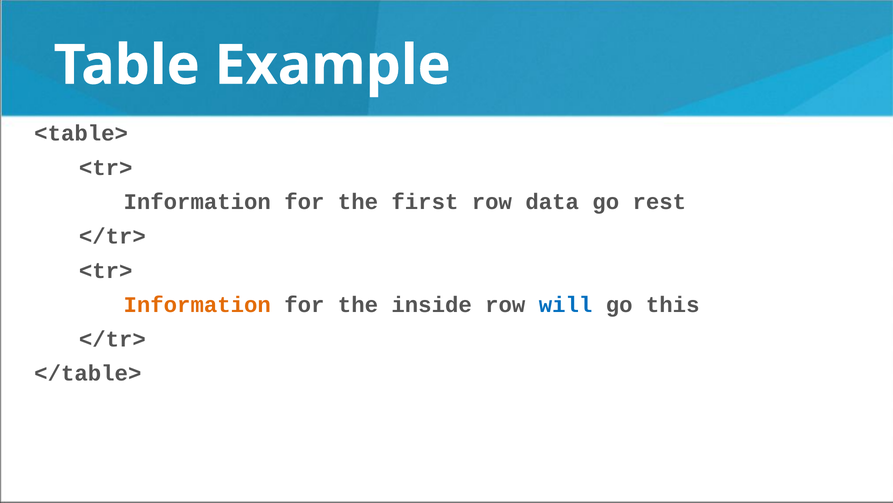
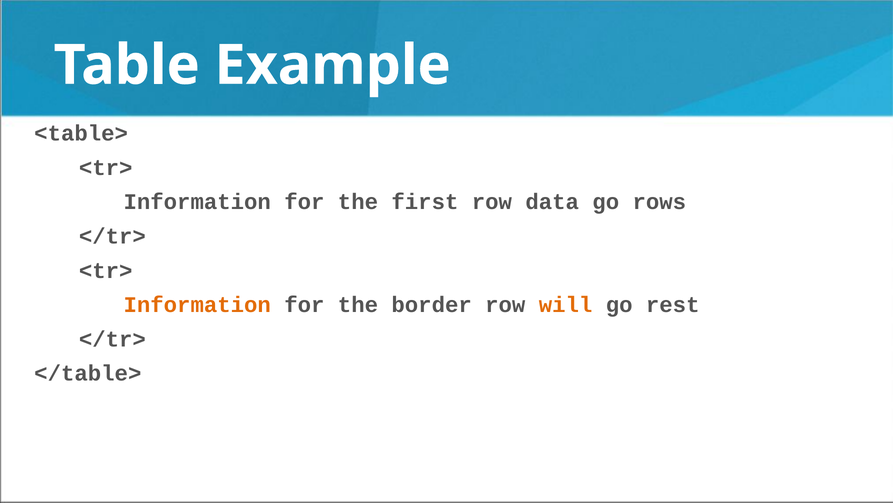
rest: rest -> rows (659, 202)
inside: inside -> border (432, 305)
will colour: blue -> orange (566, 305)
this: this -> rest (673, 305)
